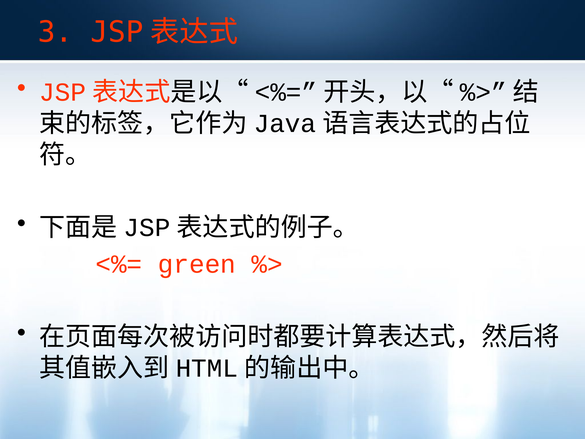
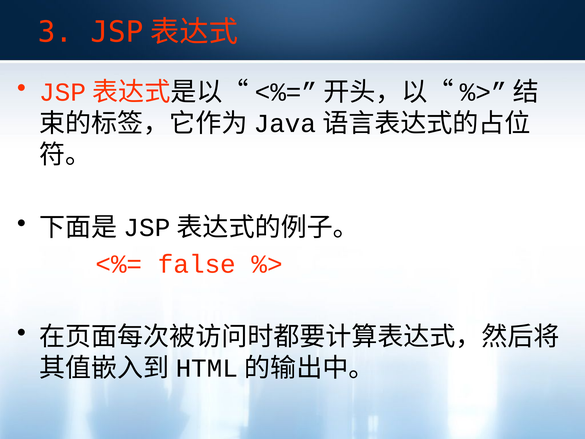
green: green -> false (197, 264)
